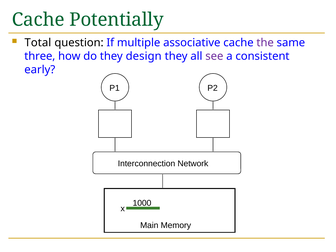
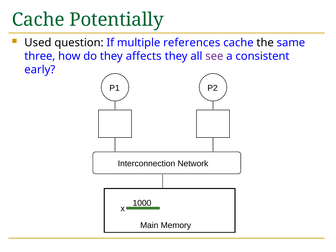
Total: Total -> Used (38, 43)
associative: associative -> references (192, 43)
the colour: purple -> black (265, 43)
design: design -> affects (144, 56)
